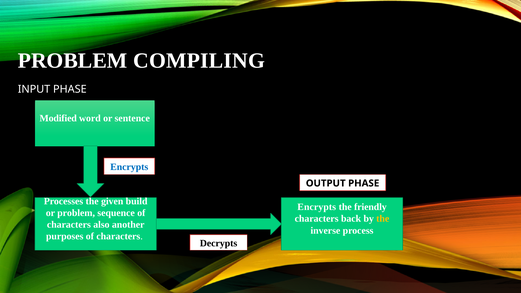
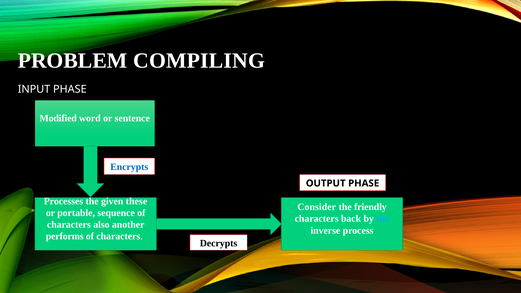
build: build -> these (137, 201)
Encrypts: Encrypts -> Consider (317, 207)
or problem: problem -> portable (76, 213)
the colour: yellow -> light blue (383, 219)
purposes: purposes -> performs (65, 236)
